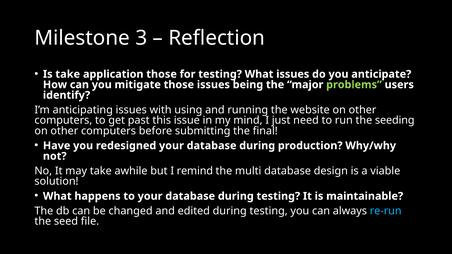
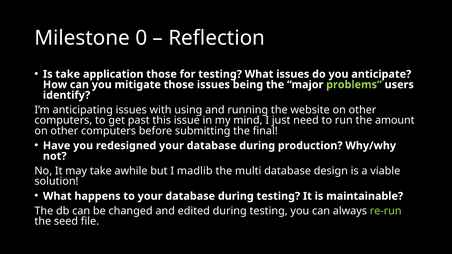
3: 3 -> 0 (141, 38)
seeding: seeding -> amount (395, 121)
remind: remind -> madlib (195, 171)
re-run colour: light blue -> light green (386, 211)
